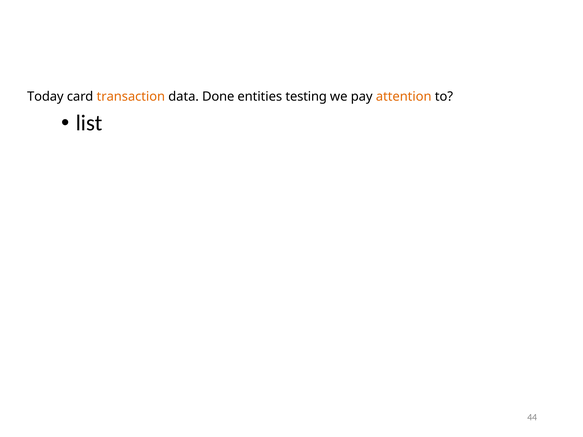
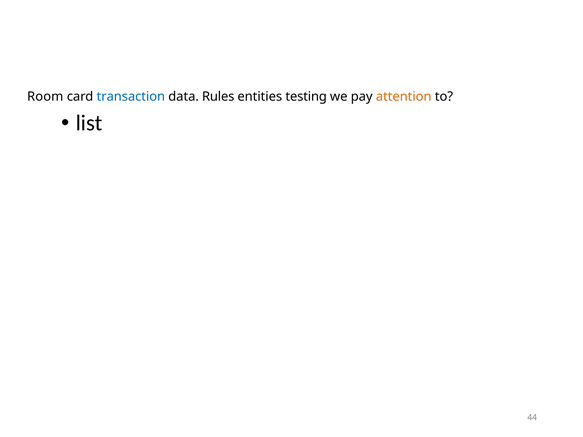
Today: Today -> Room (45, 96)
transaction colour: orange -> blue (131, 96)
Done: Done -> Rules (218, 96)
